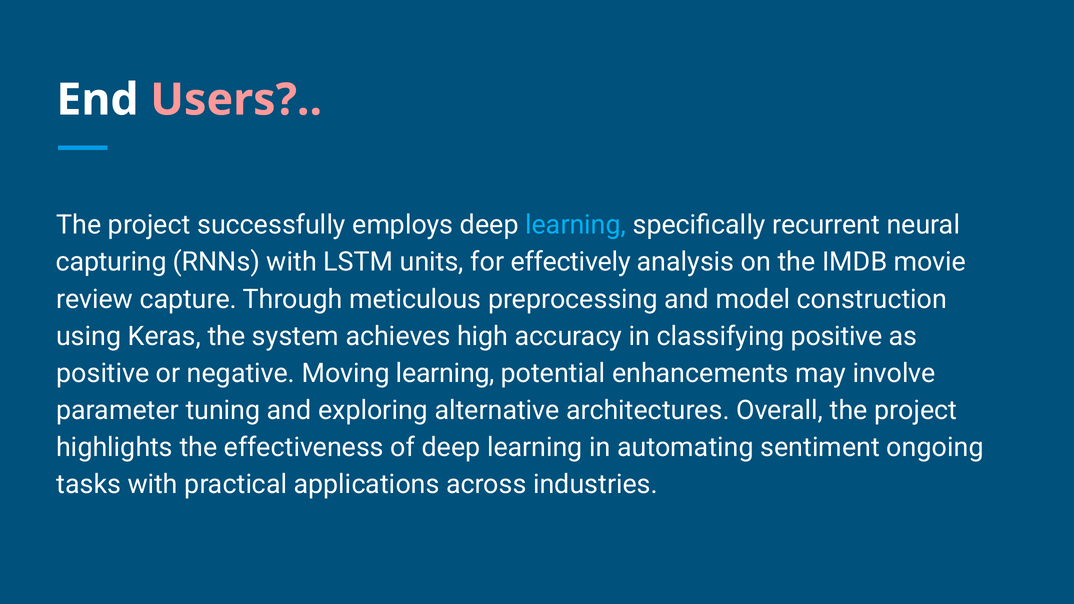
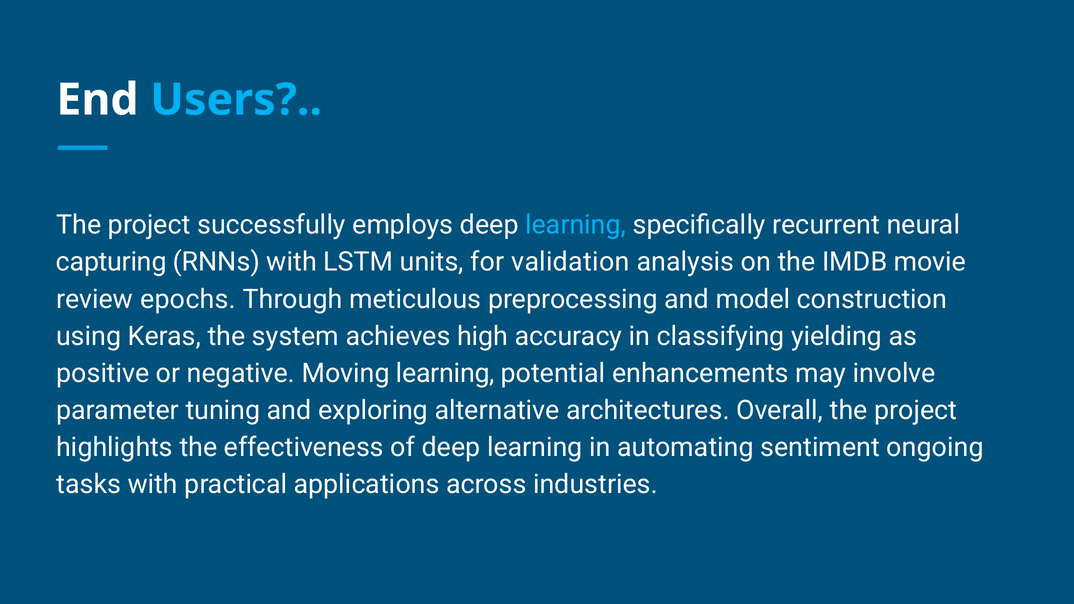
Users colour: pink -> light blue (236, 100)
effectively: effectively -> validation (570, 262)
capture: capture -> epochs (188, 299)
classifying positive: positive -> yielding (837, 336)
